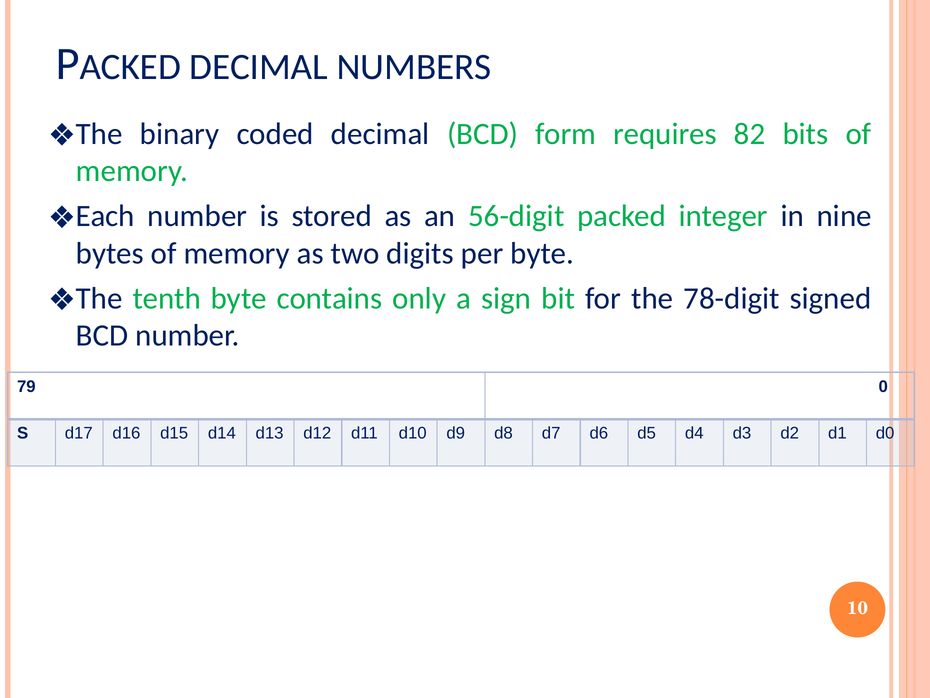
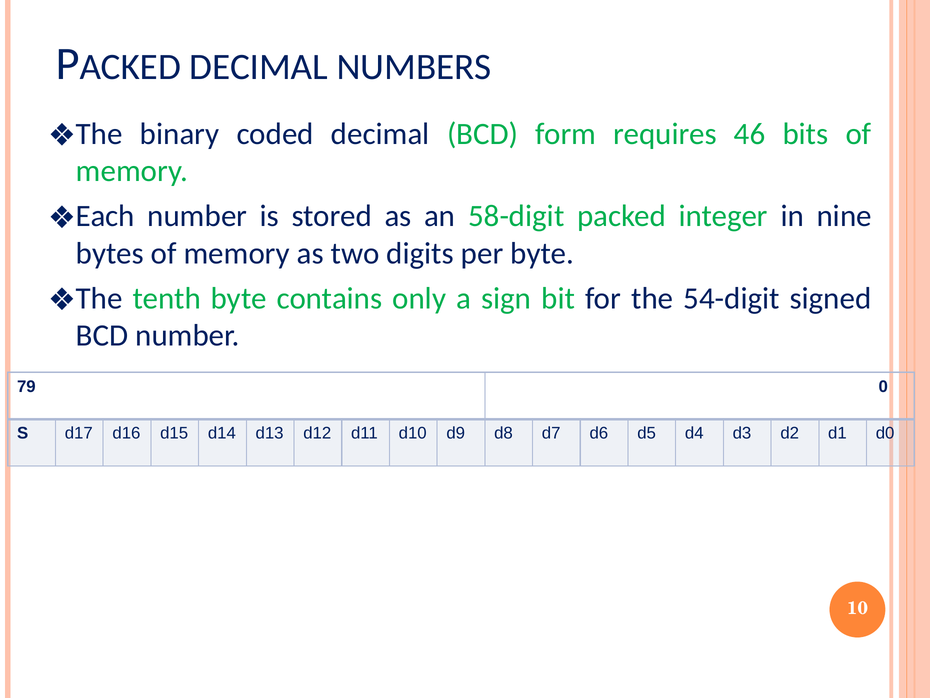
82: 82 -> 46 (750, 134)
56-digit: 56-digit -> 58-digit (516, 216)
78-digit: 78-digit -> 54-digit (732, 298)
